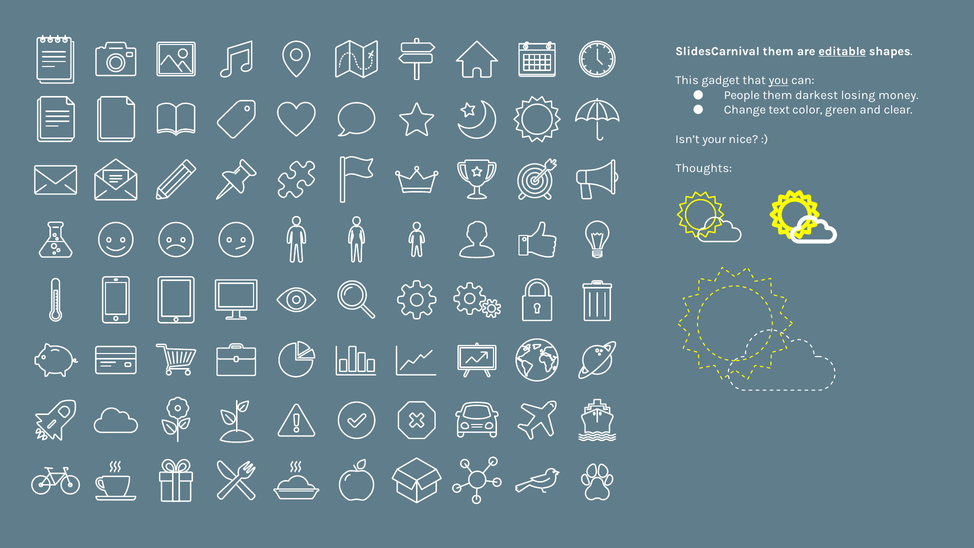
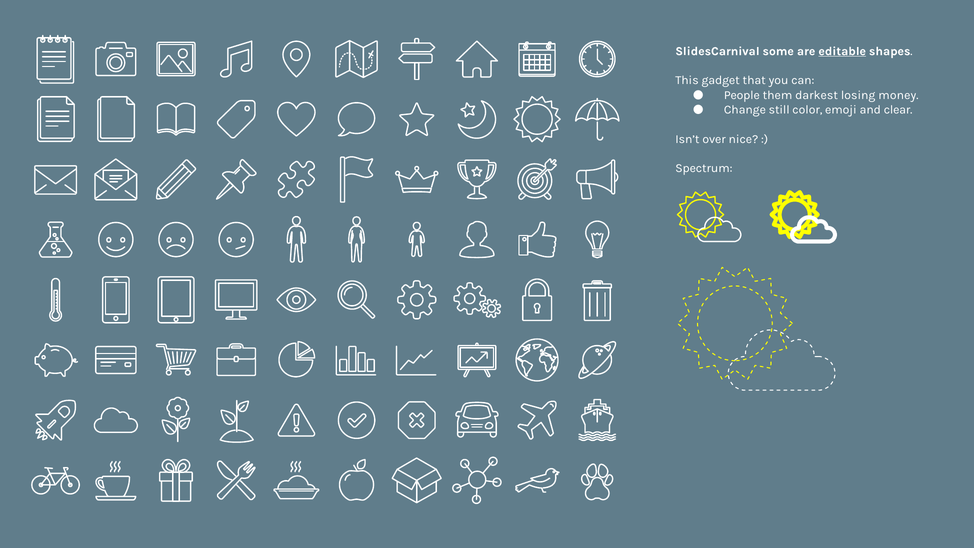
SlidesCarnival them: them -> some (778, 51)
you underline: present -> none (779, 80)
text: text -> still (779, 110)
green: green -> emoji (841, 110)
your: your -> over (714, 139)
Thoughts: Thoughts -> Spectrum (704, 168)
